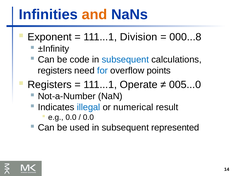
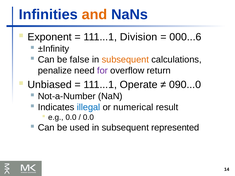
000...8: 000...8 -> 000...6 (185, 37)
code: code -> false (80, 60)
subsequent colour: blue -> orange (125, 60)
registers: registers -> penalize (55, 71)
for colour: blue -> purple (102, 71)
points: points -> return (159, 71)
Registers: Registers -> Unbiased (50, 85)
005...0: 005...0 -> 090...0 (185, 85)
